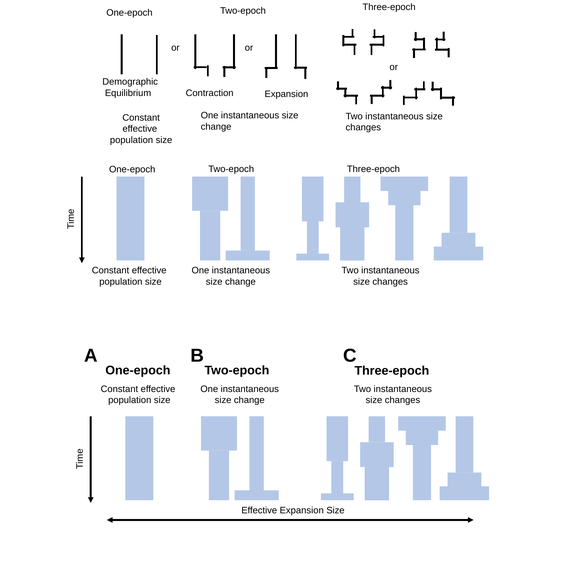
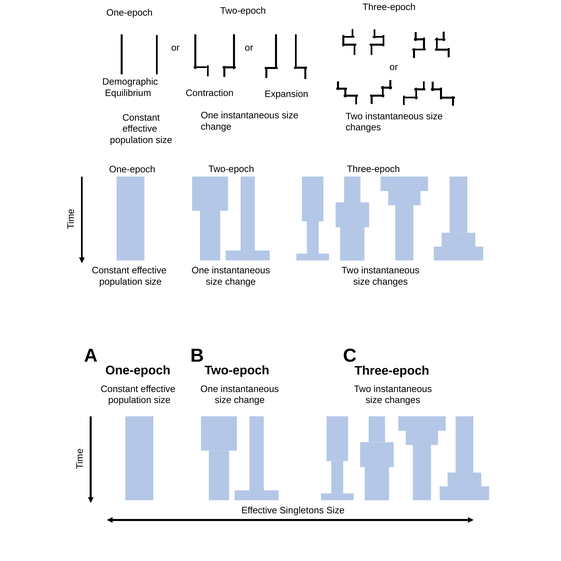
Effective Expansion: Expansion -> Singletons (302, 510)
